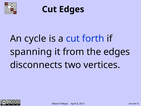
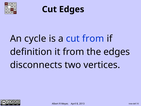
cut forth: forth -> from (93, 39)
spanning: spanning -> definition (31, 52)
